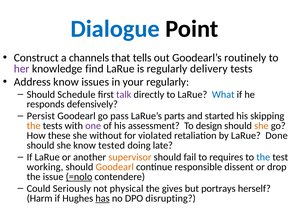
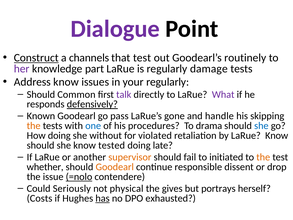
Dialogue colour: blue -> purple (115, 29)
Construct underline: none -> present (36, 58)
that tells: tells -> test (142, 58)
find: find -> part (95, 69)
delivery: delivery -> damage (209, 69)
Schedule: Schedule -> Common (76, 94)
What colour: blue -> purple (223, 94)
defensively underline: none -> present (92, 104)
Persist: Persist -> Known (41, 116)
parts: parts -> gone (174, 116)
started: started -> handle (219, 116)
one colour: purple -> blue (93, 126)
assessment: assessment -> procedures (154, 126)
design: design -> drama (209, 126)
she colour: orange -> blue (261, 126)
How these: these -> doing (59, 135)
LaRue Done: Done -> Know (277, 135)
requires: requires -> initiated (226, 157)
the colour: blue -> orange (263, 157)
working: working -> whether (45, 167)
Harm: Harm -> Costs (40, 198)
disrupting: disrupting -> exhausted (171, 198)
